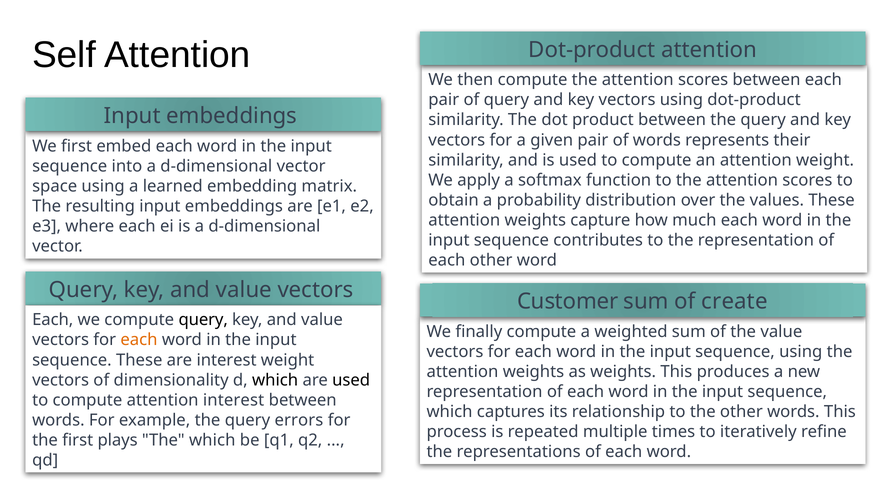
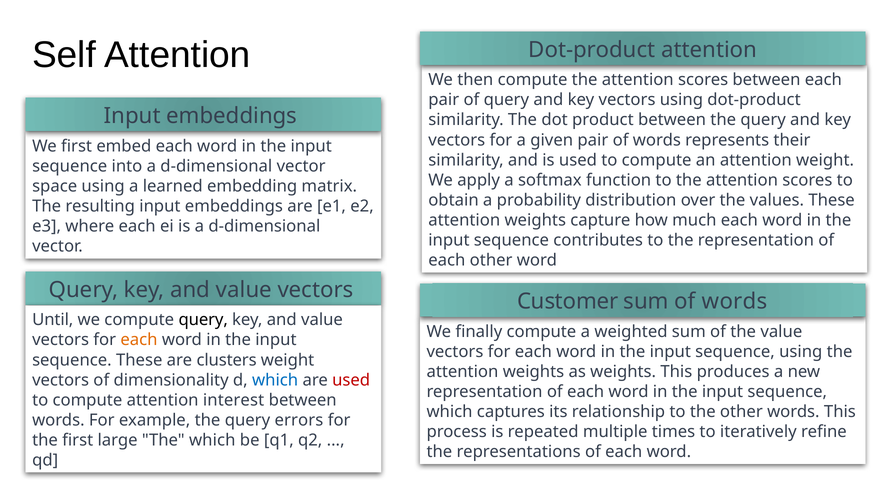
sum of create: create -> words (735, 302)
Each: Each -> Until (53, 320)
are interest: interest -> clusters (227, 360)
which colour: black -> blue (275, 380)
used colour: black -> red (351, 380)
plays: plays -> large (118, 440)
